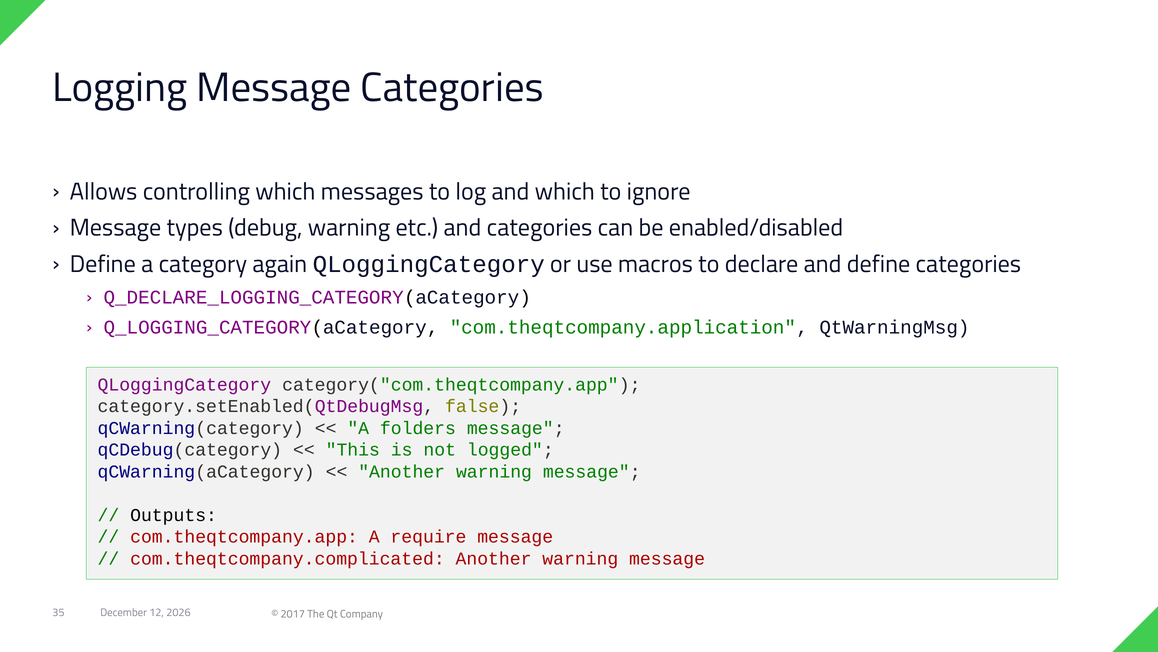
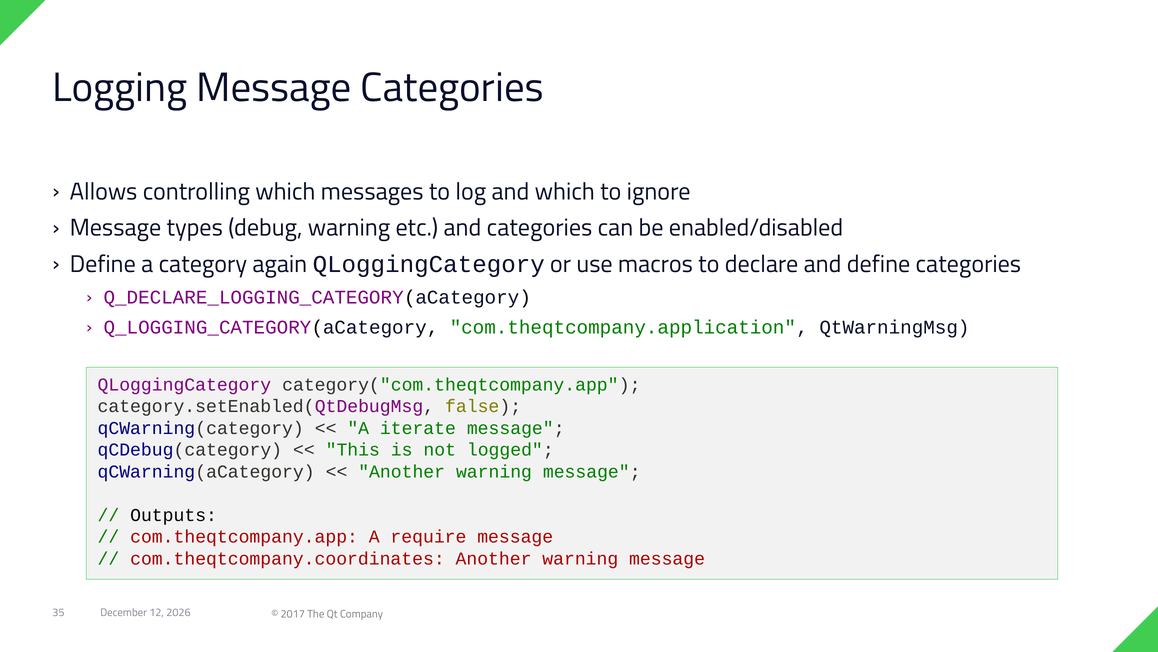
folders: folders -> iterate (418, 428)
com.theqtcompany.complicated: com.theqtcompany.complicated -> com.theqtcompany.coordinates (287, 558)
